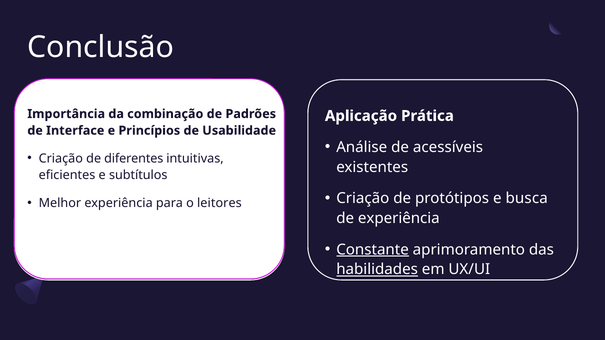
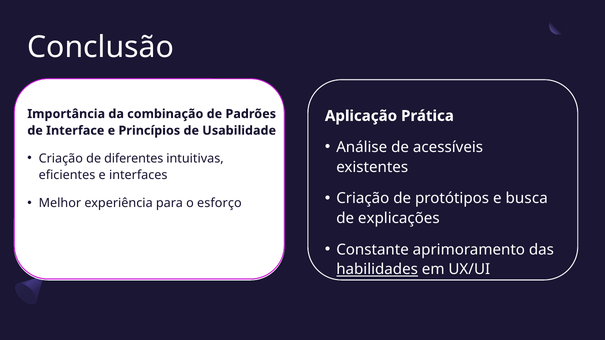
subtítulos: subtítulos -> interfaces (138, 175)
leitores: leitores -> esforço (219, 203)
de experiência: experiência -> explicações (399, 219)
Constante underline: present -> none (373, 250)
